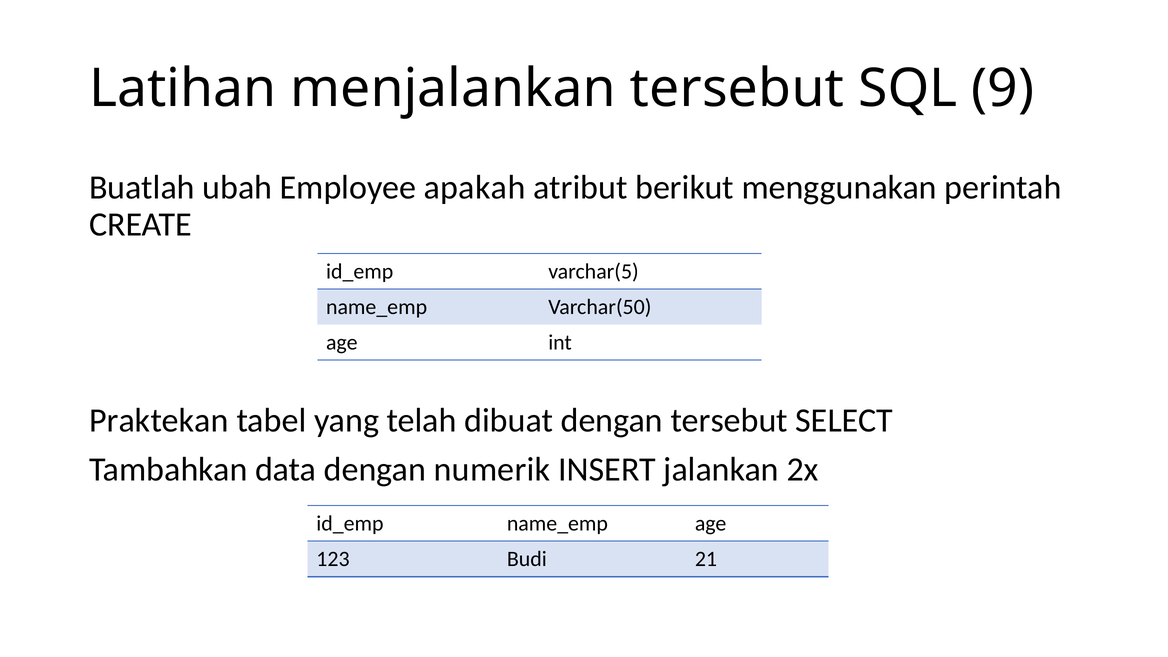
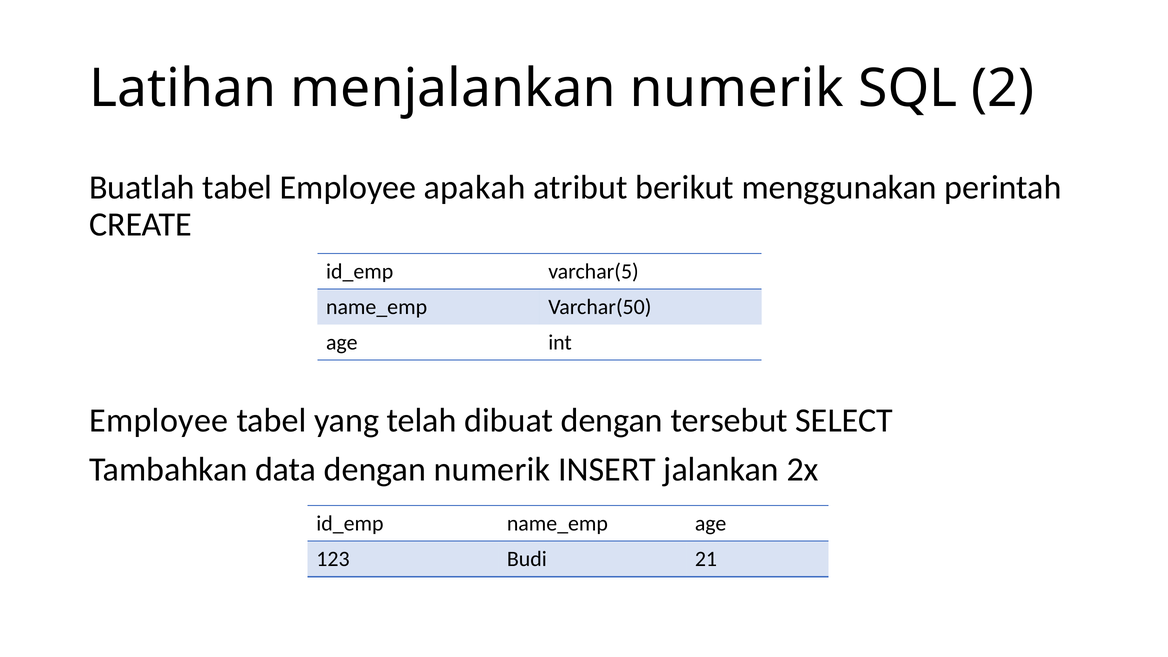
menjalankan tersebut: tersebut -> numerik (737, 88)
9: 9 -> 2 (1003, 88)
Buatlah ubah: ubah -> tabel (237, 188)
Praktekan: Praktekan -> Employee (159, 420)
